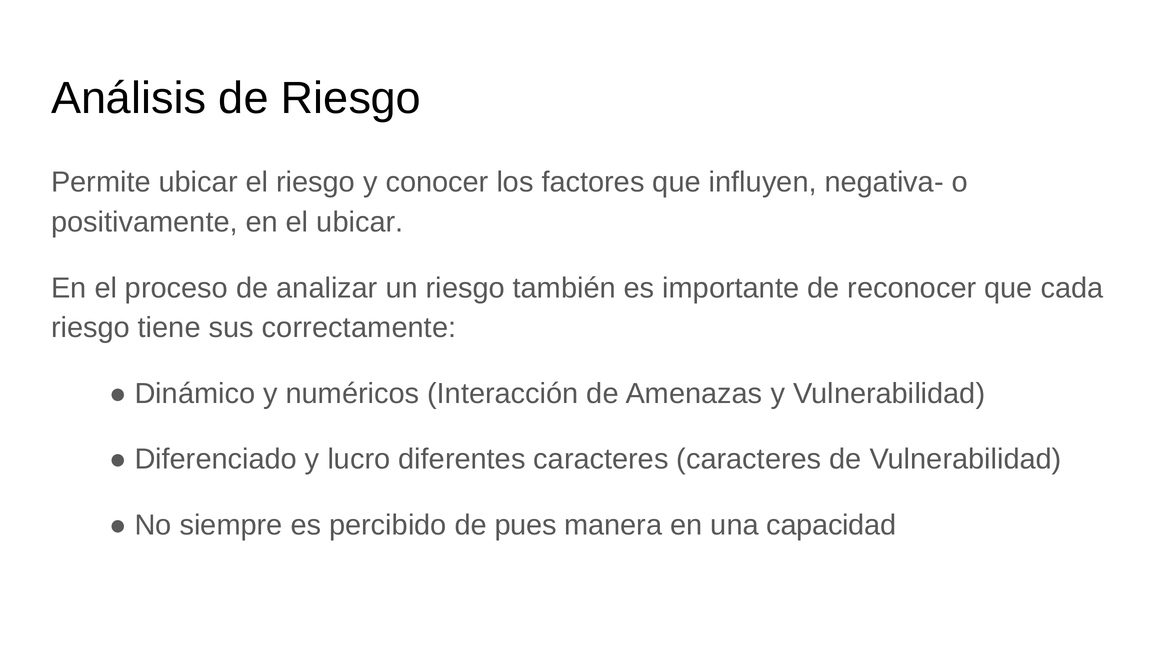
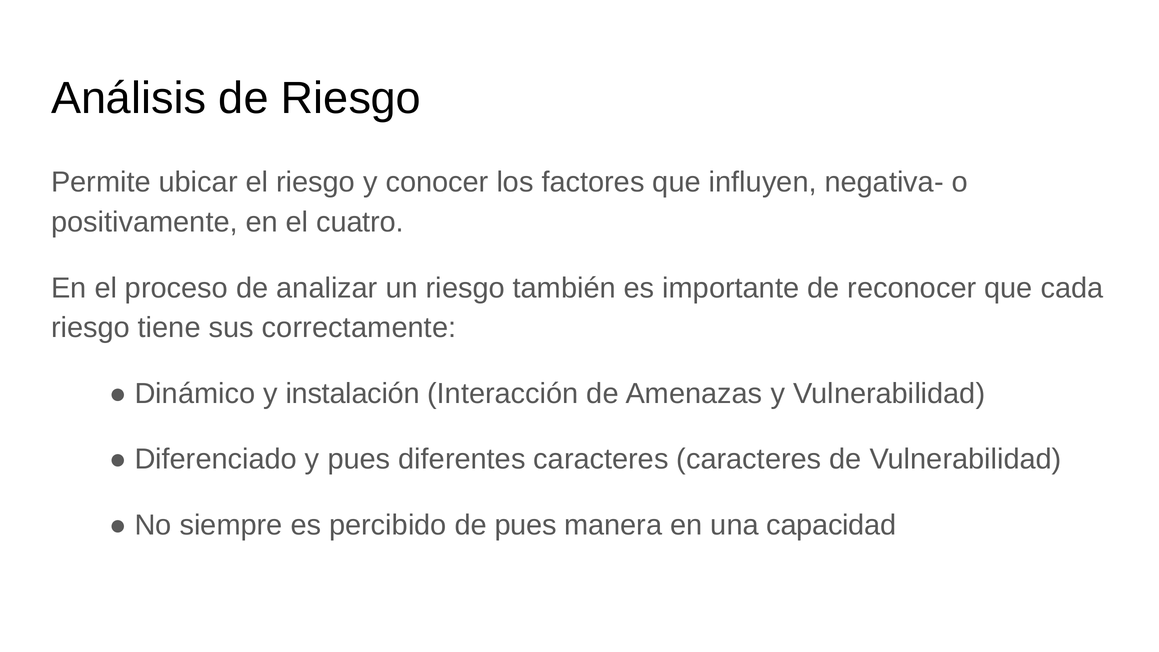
el ubicar: ubicar -> cuatro (360, 222)
numéricos: numéricos -> instalación (353, 394)
y lucro: lucro -> pues (359, 459)
